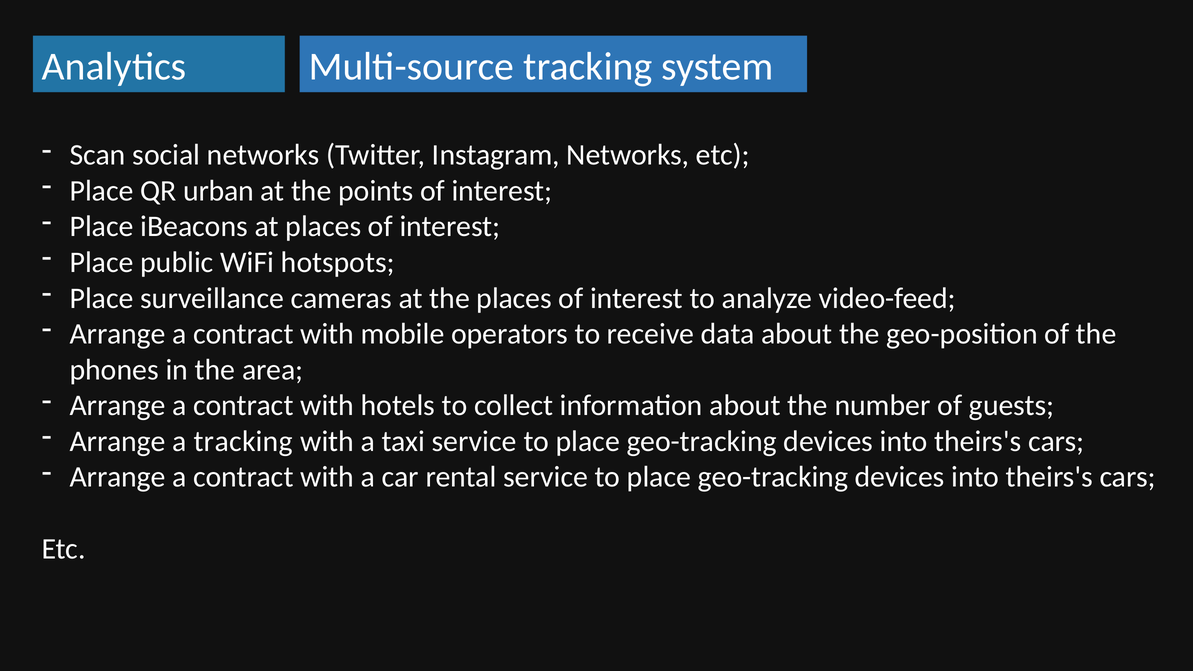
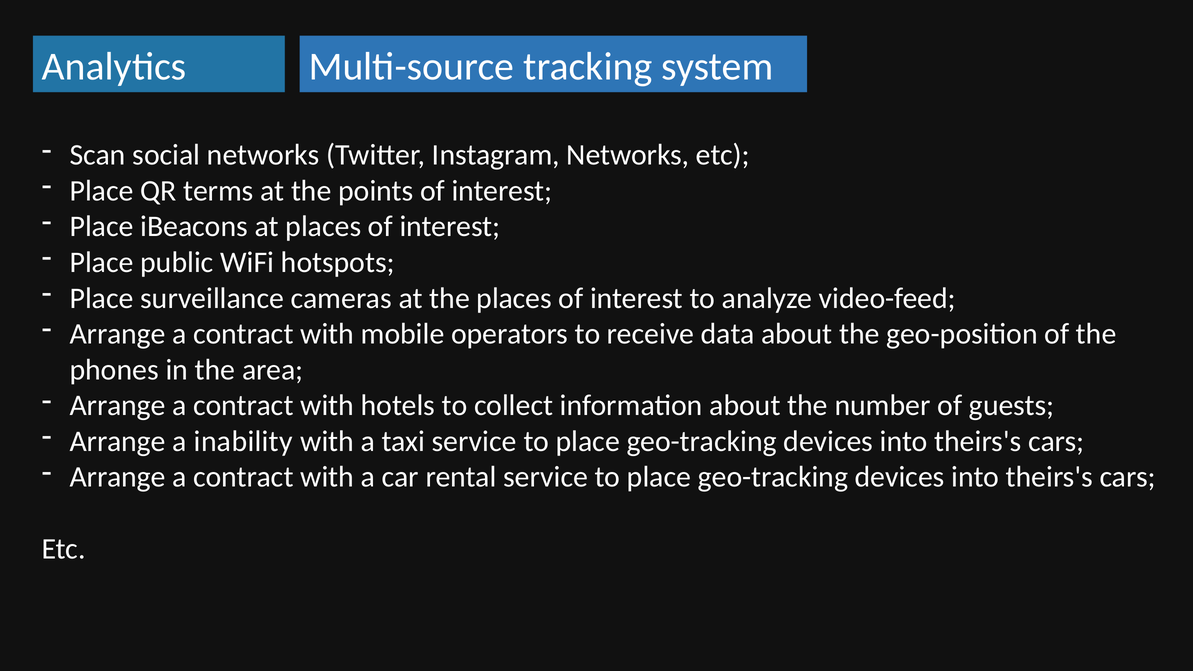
urban: urban -> terms (218, 191)
a tracking: tracking -> inability (243, 441)
